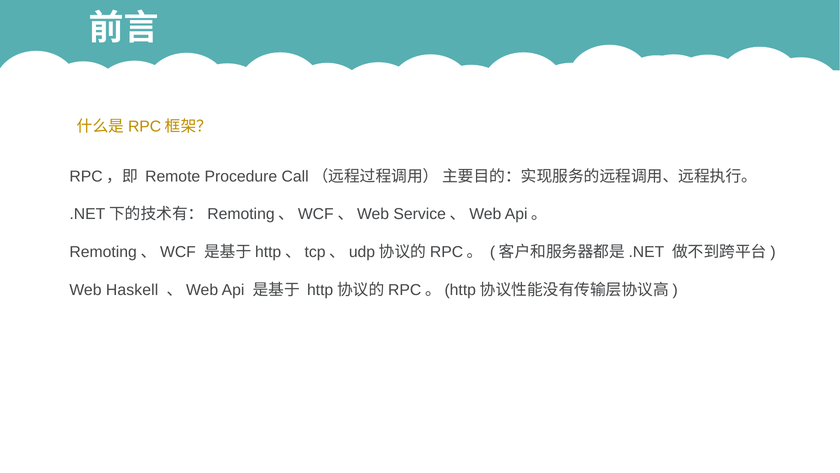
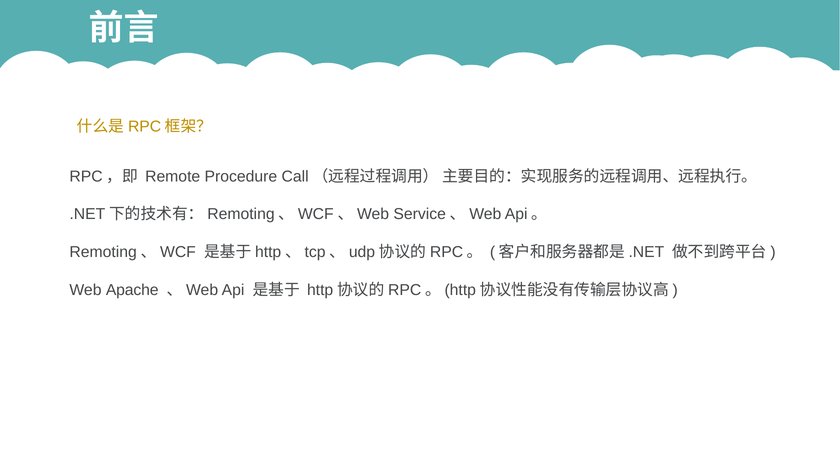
Haskell: Haskell -> Apache (132, 290)
